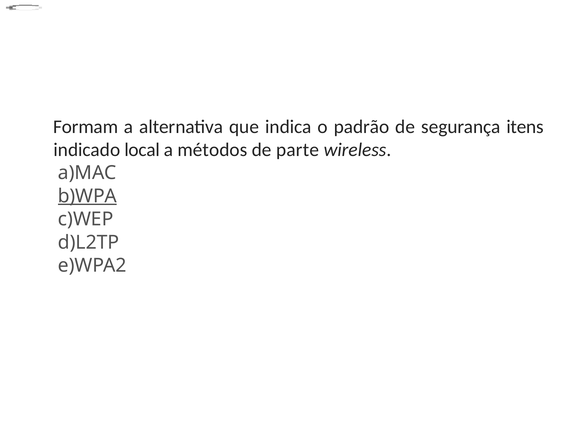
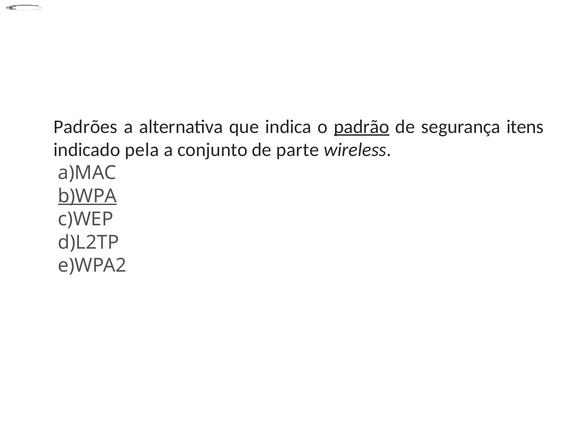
Formam: Formam -> Padrões (86, 127)
padrão underline: none -> present (362, 127)
local: local -> pela (142, 150)
métodos: métodos -> conjunto (213, 150)
